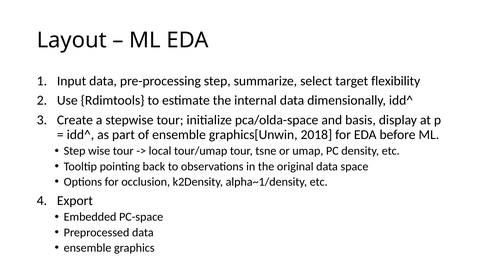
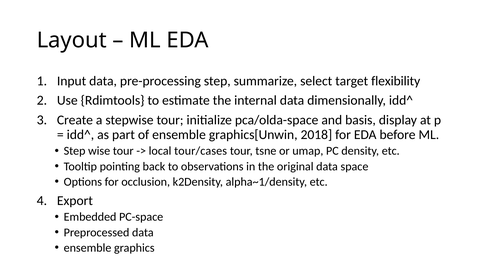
tour/umap: tour/umap -> tour/cases (201, 151)
